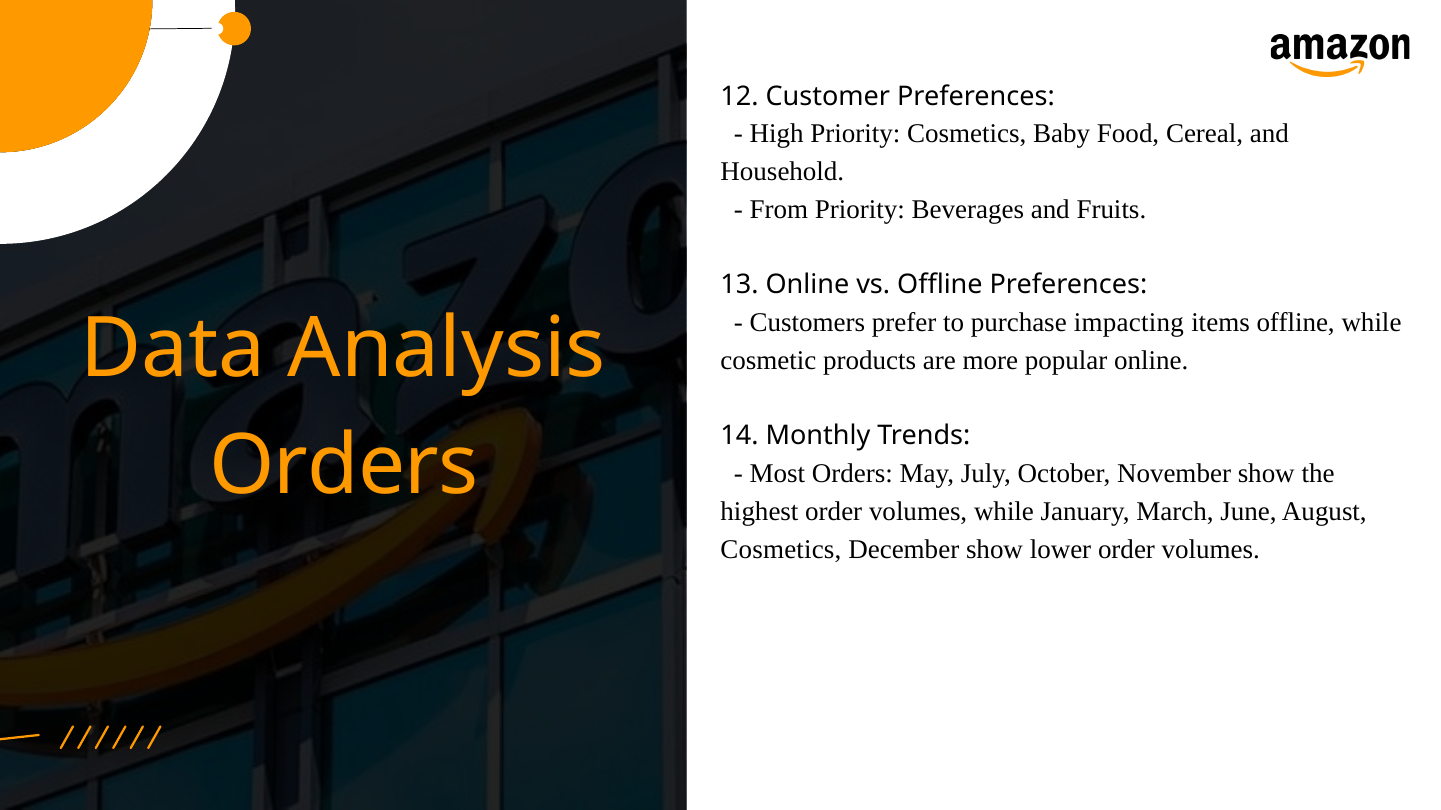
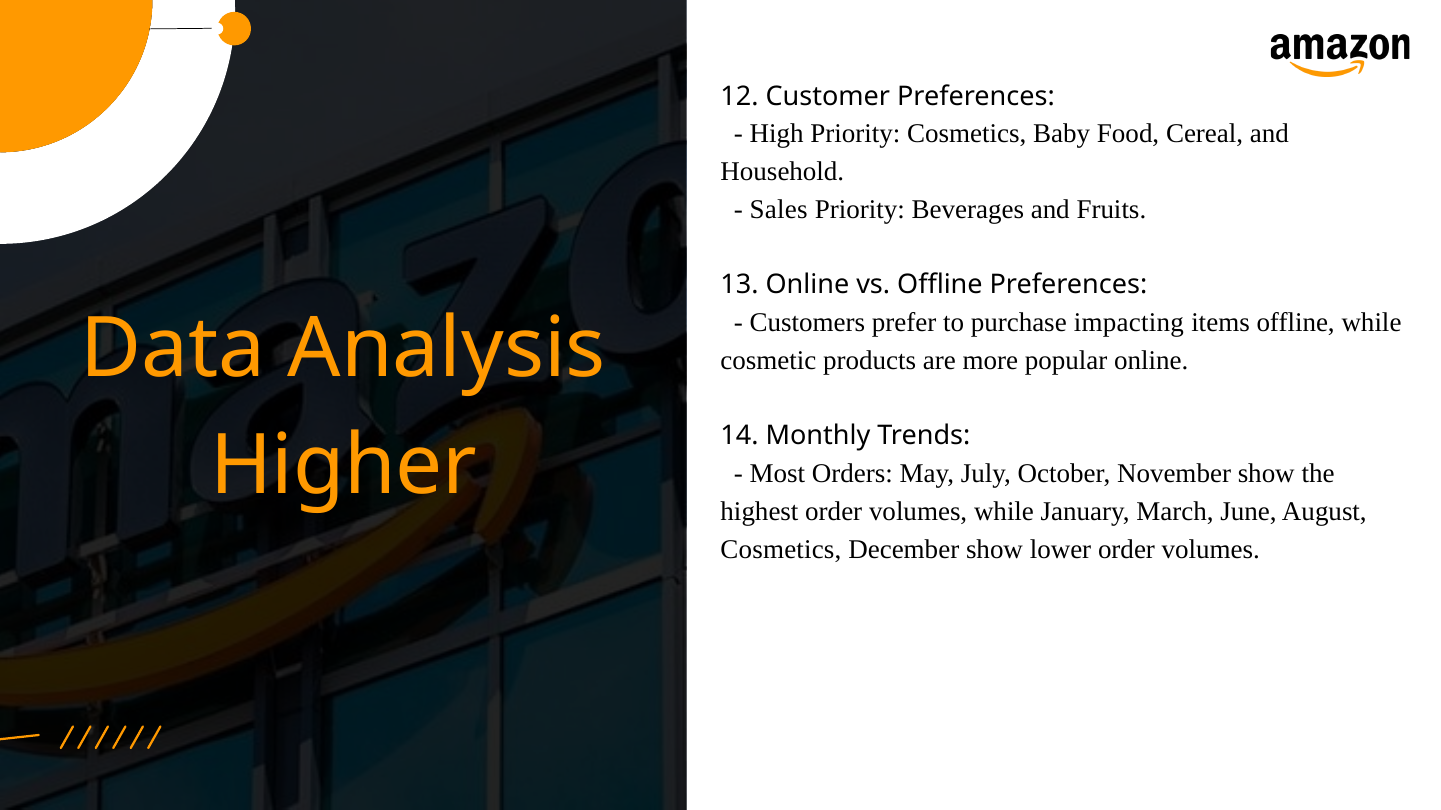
From: From -> Sales (779, 210)
Orders: Orders -> Higher (344, 466)
